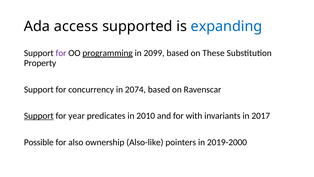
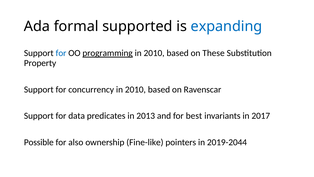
access: access -> formal (76, 26)
for colour: purple -> blue (61, 53)
2099: 2099 -> 2010 (154, 53)
concurrency in 2074: 2074 -> 2010 (135, 89)
Support underline: present -> none (39, 116)
year: year -> data (77, 116)
2010: 2010 -> 2013 (146, 116)
with: with -> best (194, 116)
Also-like: Also-like -> Fine-like (145, 142)
2019-2000: 2019-2000 -> 2019-2044 (227, 142)
